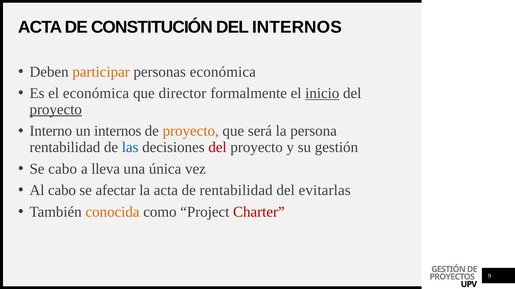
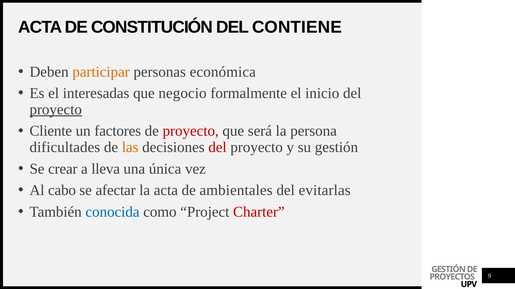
DEL INTERNOS: INTERNOS -> CONTIENE (297, 27)
el económica: económica -> interesadas (96, 93)
director: director -> negocio (182, 93)
inicio underline: present -> none (322, 93)
Interno: Interno -> Cliente (51, 131)
un internos: internos -> factores (118, 131)
proyecto colour: orange -> red (191, 131)
rentabilidad: rentabilidad -> dificultades (65, 148)
las colour: blue -> orange (130, 148)
Se cabo: cabo -> crear (63, 169)
de rentabilidad: rentabilidad -> ambientales (236, 191)
conocida colour: orange -> blue (112, 212)
